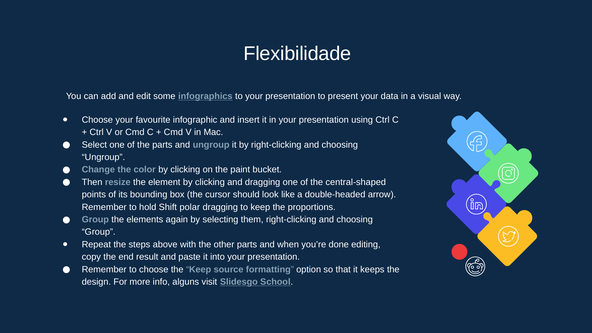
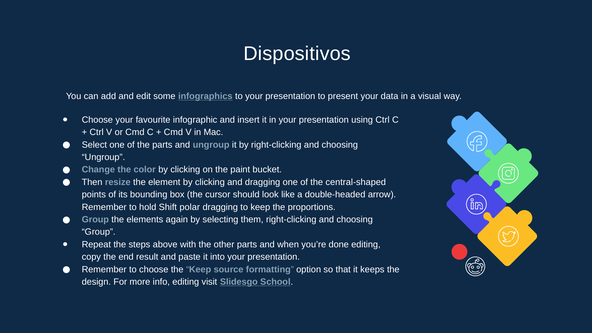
Flexibilidade: Flexibilidade -> Dispositivos (297, 54)
info alguns: alguns -> editing (186, 282)
